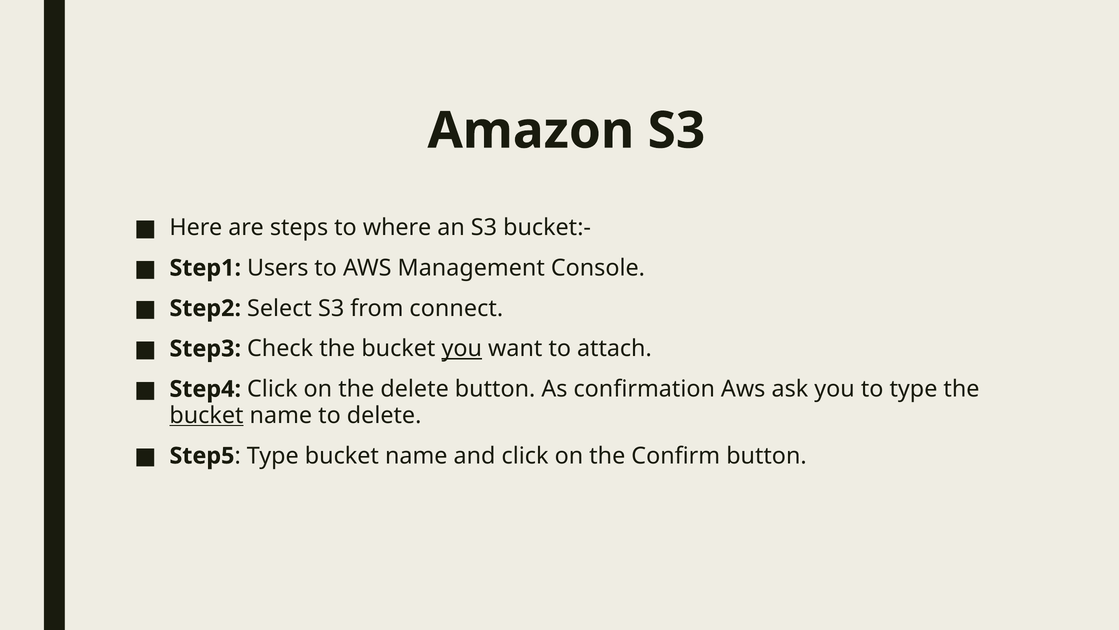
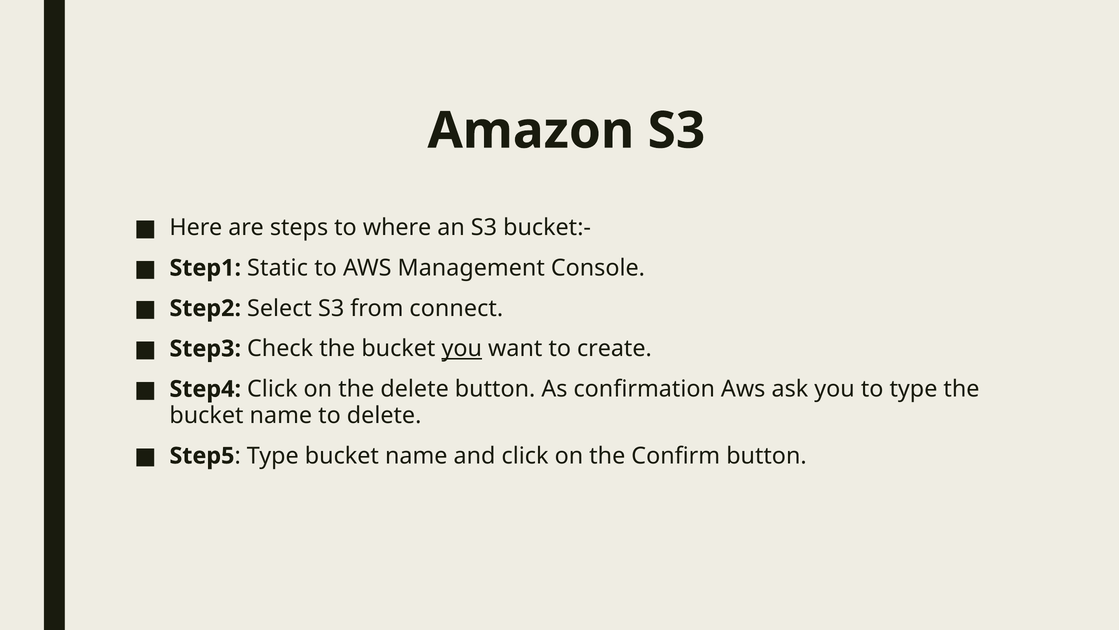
Users: Users -> Static (278, 268)
attach: attach -> create (614, 348)
bucket underline: present -> none (206, 415)
